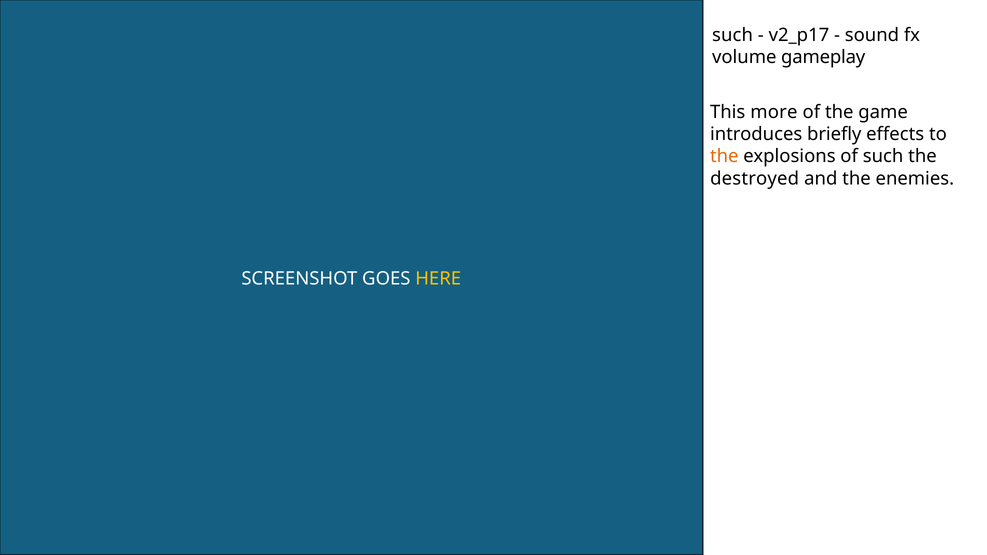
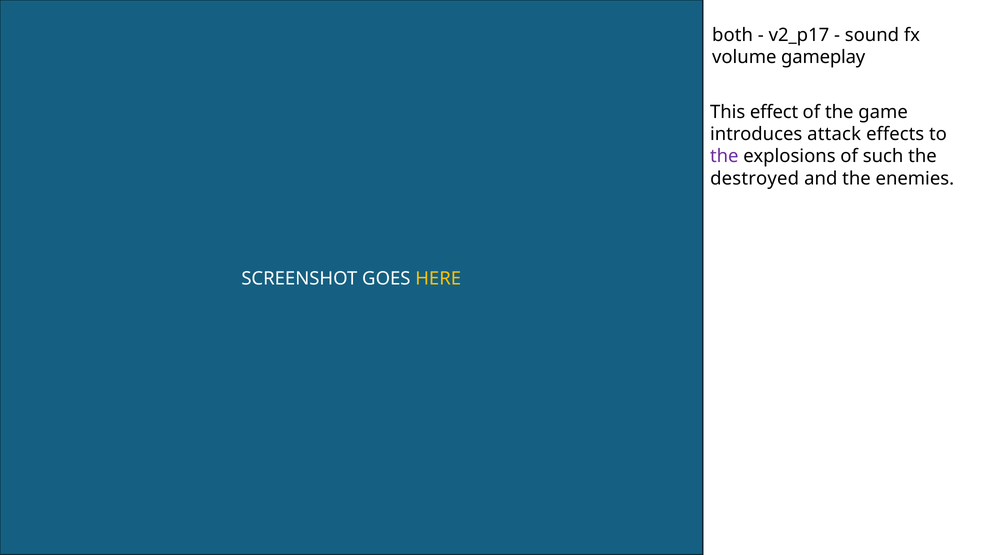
such: such -> both (733, 35)
more: more -> effect (774, 112)
briefly: briefly -> attack (834, 134)
the colour: orange -> purple (724, 156)
